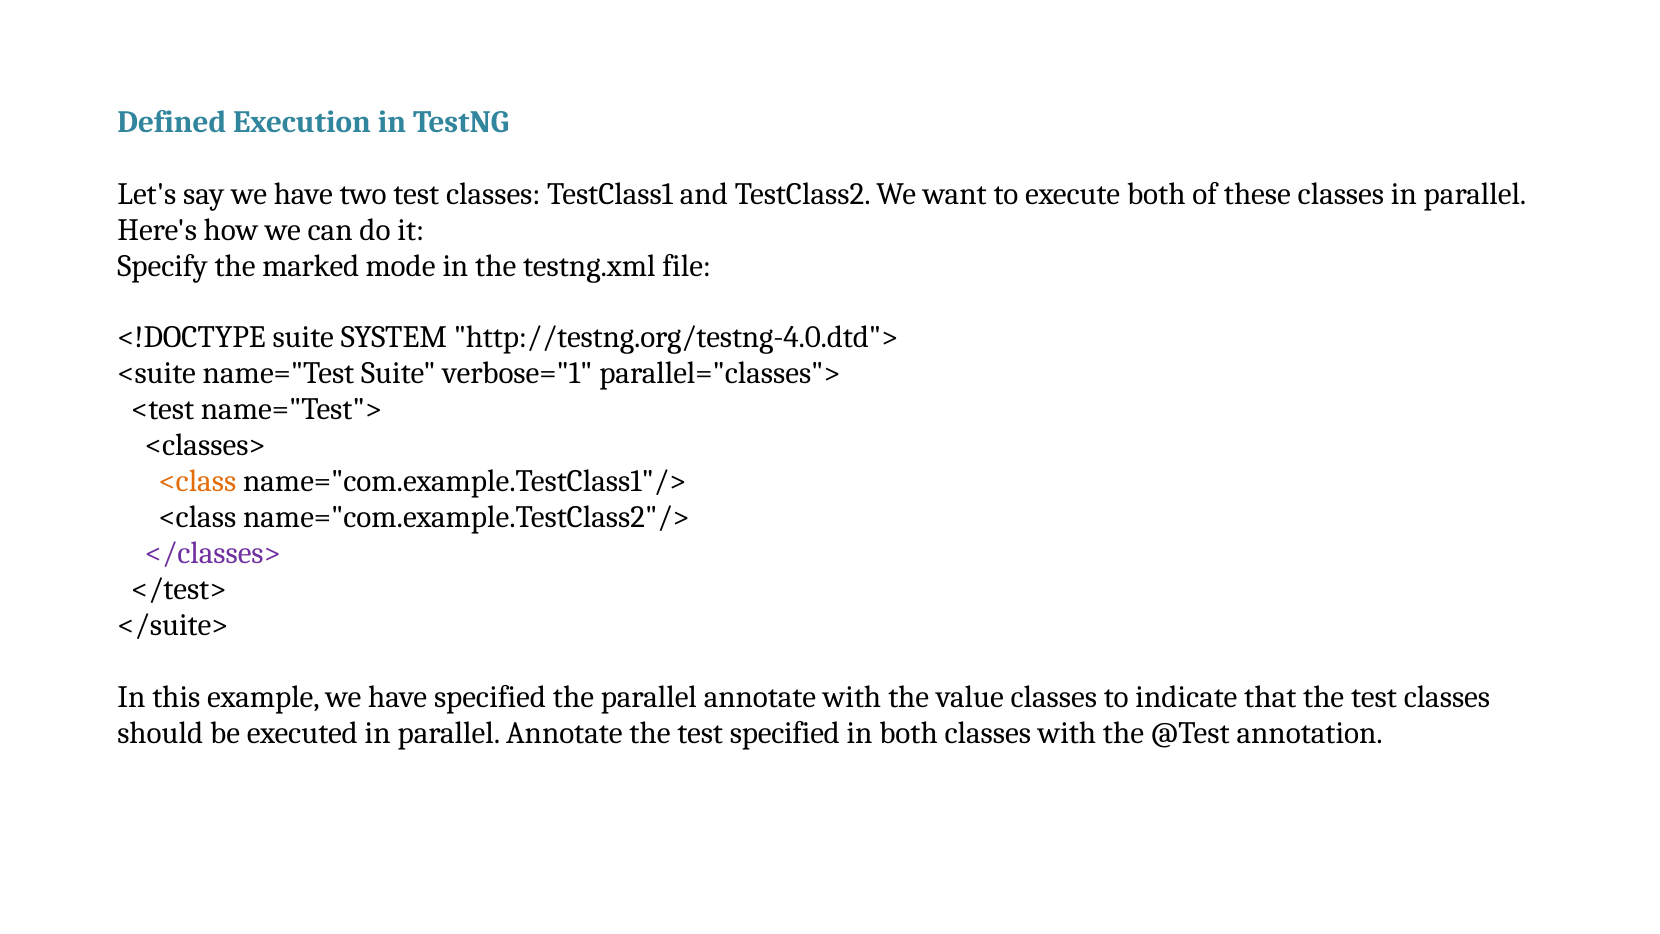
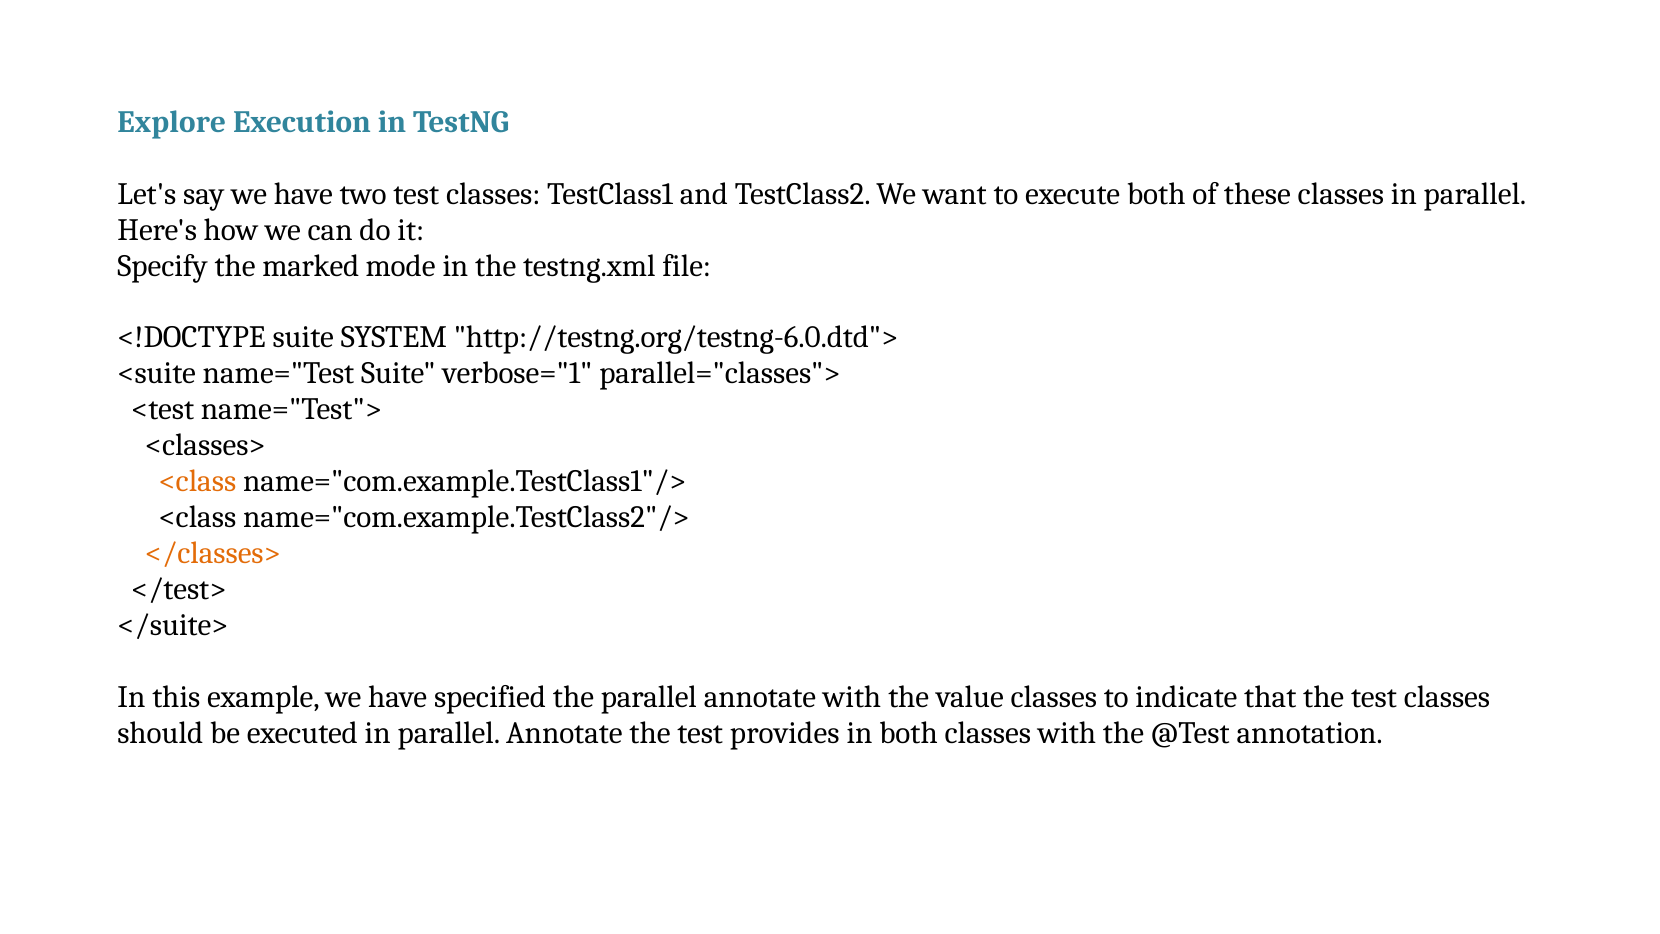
Defined: Defined -> Explore (172, 122)
http://testng.org/testng-4.0.dtd">: http://testng.org/testng-4.0.dtd"> -> http://testng.org/testng-6.0.dtd"> (676, 338)
</classes> colour: purple -> orange (213, 553)
test specified: specified -> provides (785, 733)
